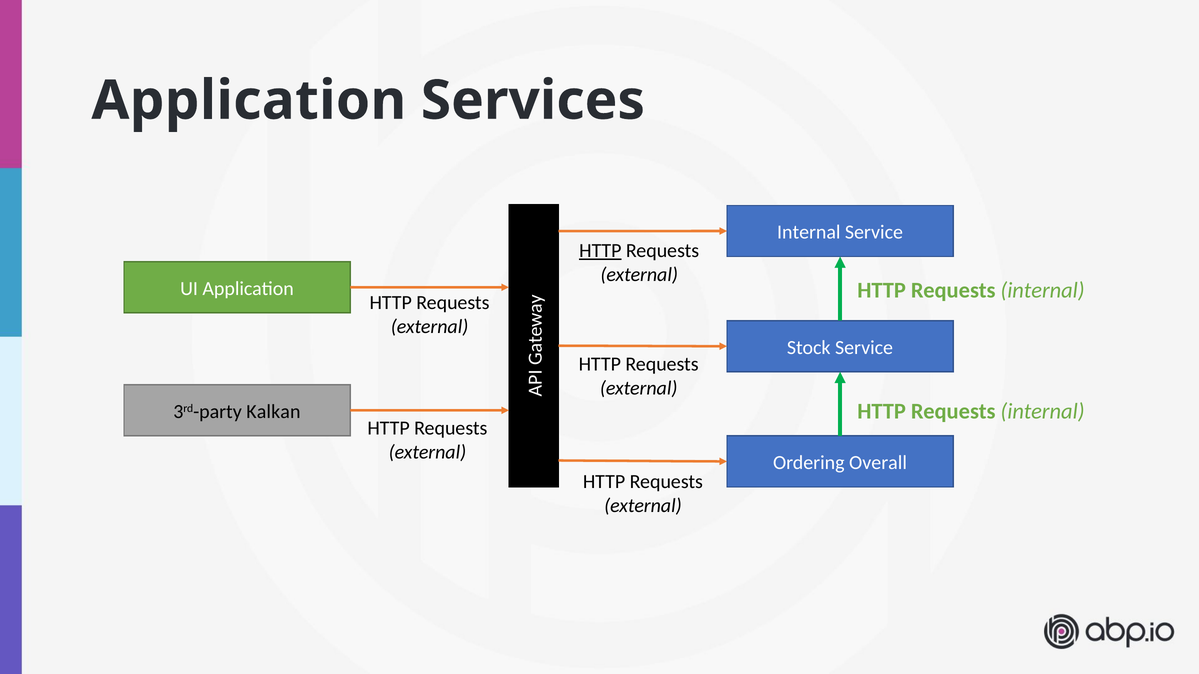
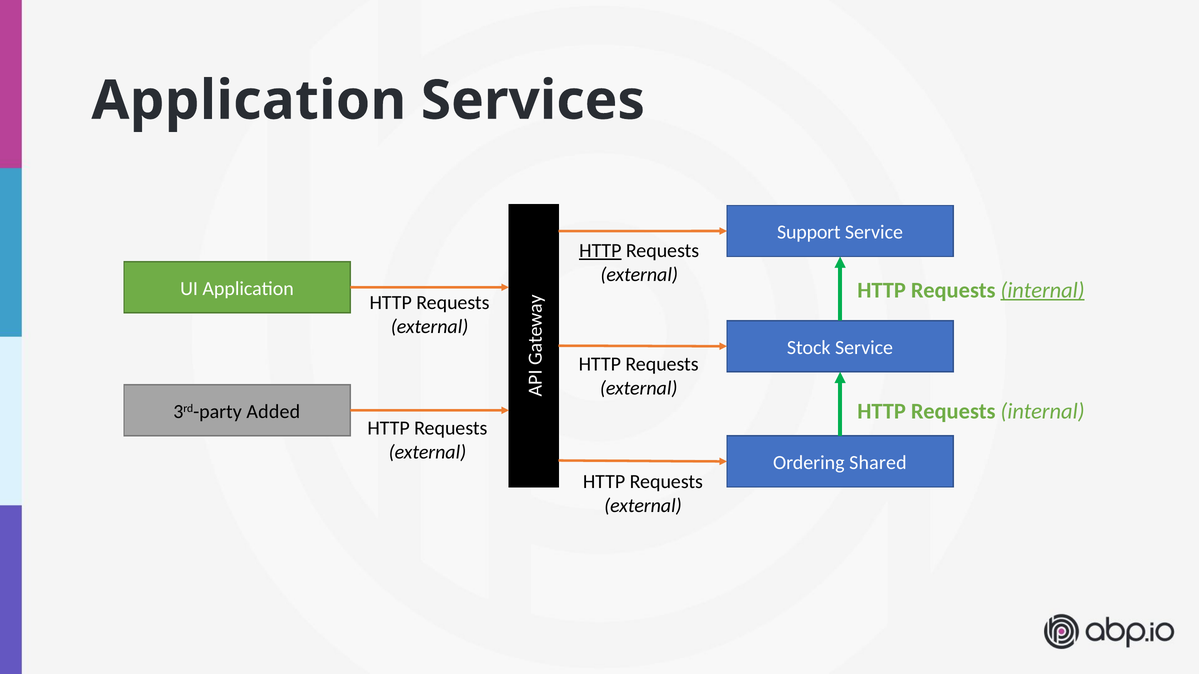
Internal: Internal -> Support (809, 233)
internal underline: none -> present (1043, 290)
Kalkan: Kalkan -> Added (273, 412)
Overall: Overall -> Shared (878, 463)
